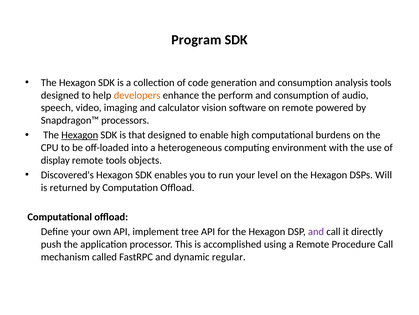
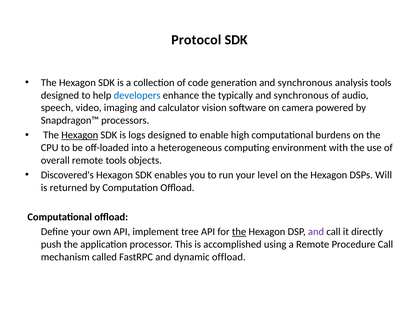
Program: Program -> Protocol (196, 40)
generation and consumption: consumption -> synchronous (305, 82)
developers colour: orange -> blue (137, 95)
perform: perform -> typically (236, 95)
consumption: consumption -> synchronous (301, 95)
on remote: remote -> camera (298, 108)
that: that -> logs (137, 135)
display: display -> overall (55, 160)
the underline: none -> present (239, 231)
dynamic regular: regular -> offload (229, 256)
